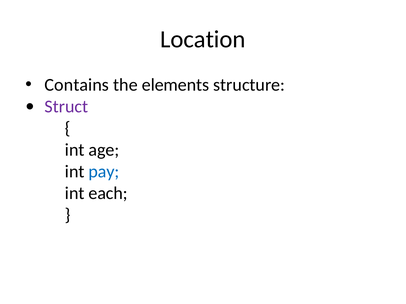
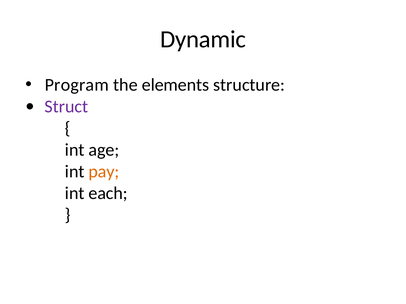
Location: Location -> Dynamic (203, 39)
Contains: Contains -> Program (77, 85)
pay colour: blue -> orange (104, 172)
